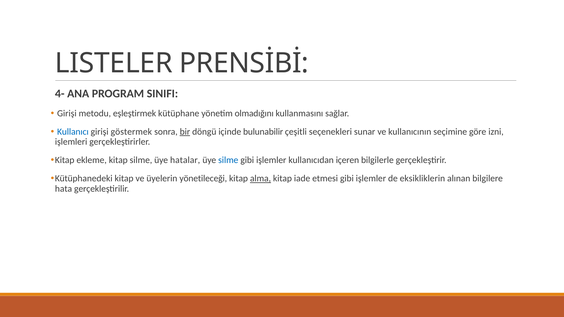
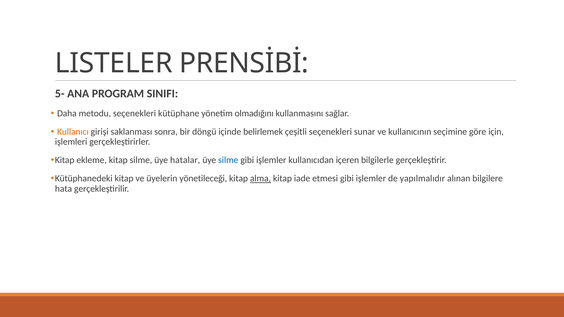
4-: 4- -> 5- (60, 94)
Girişi: Girişi -> Daha (67, 113)
metodu eşleştirmek: eşleştirmek -> seçenekleri (135, 113)
Kullanıcı colour: blue -> orange (73, 132)
göstermek: göstermek -> saklanması (131, 132)
bir underline: present -> none (185, 132)
bulunabilir: bulunabilir -> belirlemek (263, 132)
izni: izni -> için (496, 132)
eksikliklerin: eksikliklerin -> yapılmalıdır (422, 179)
